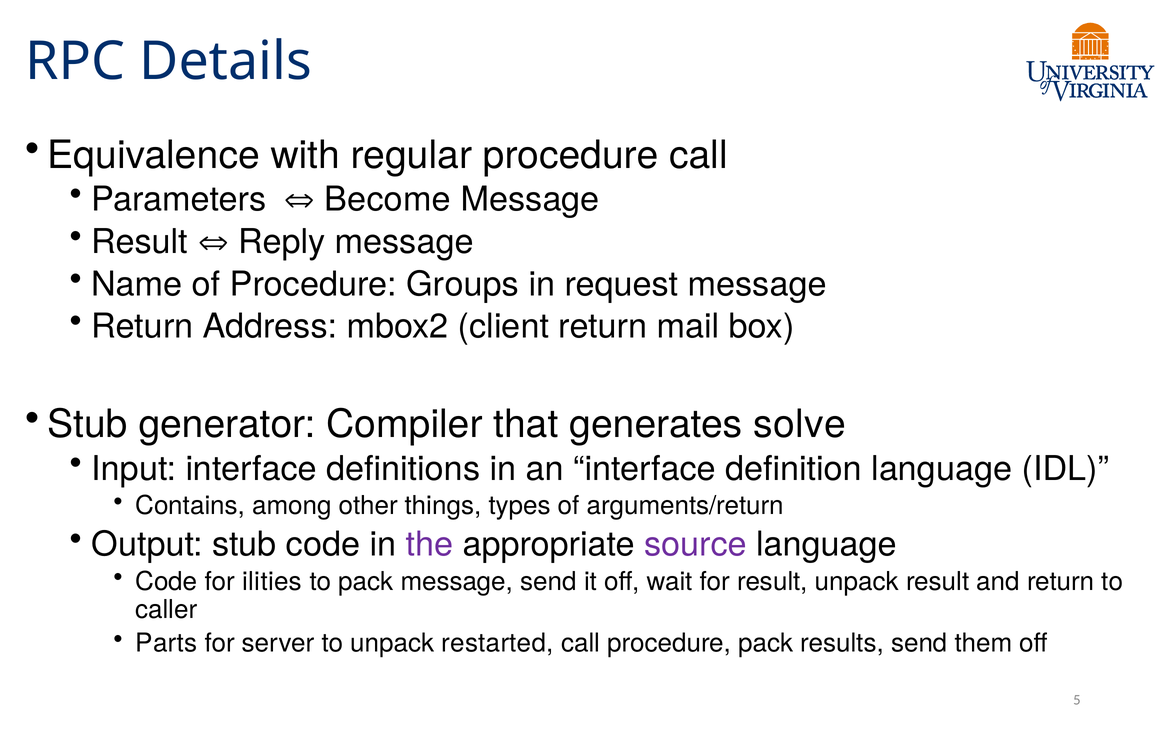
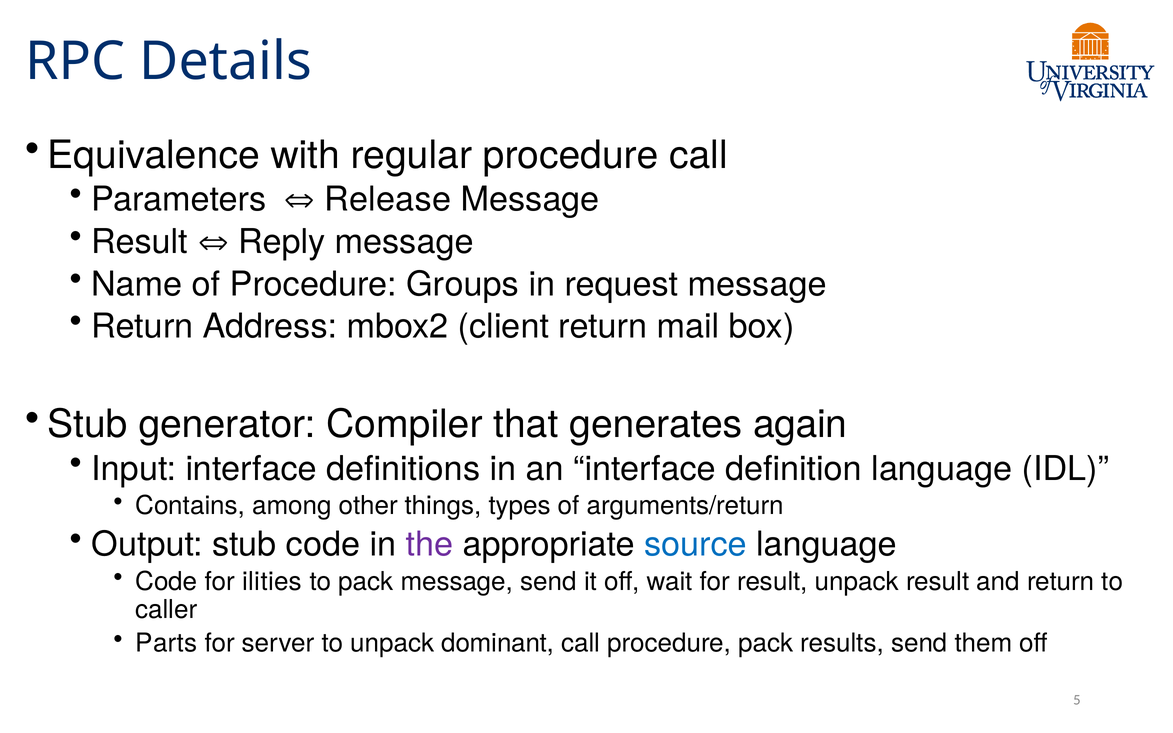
Become: Become -> Release (388, 200)
solve: solve -> again (800, 424)
source colour: purple -> blue (696, 545)
restarted: restarted -> dominant (498, 643)
